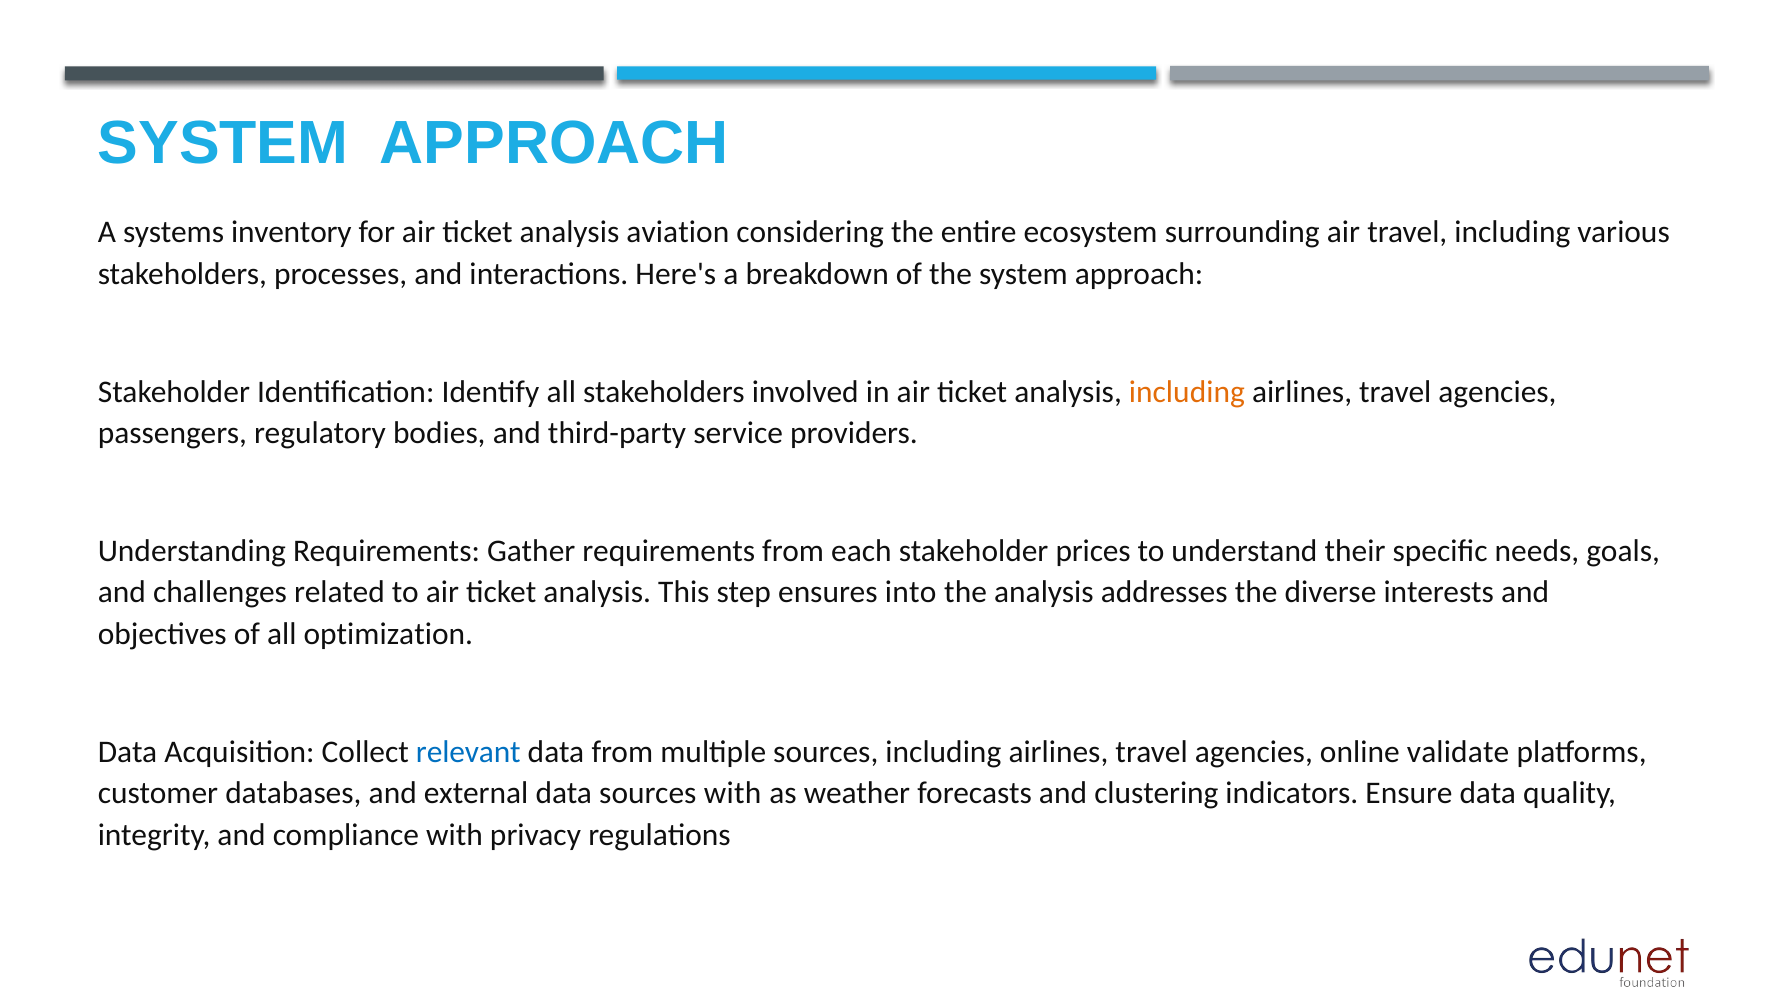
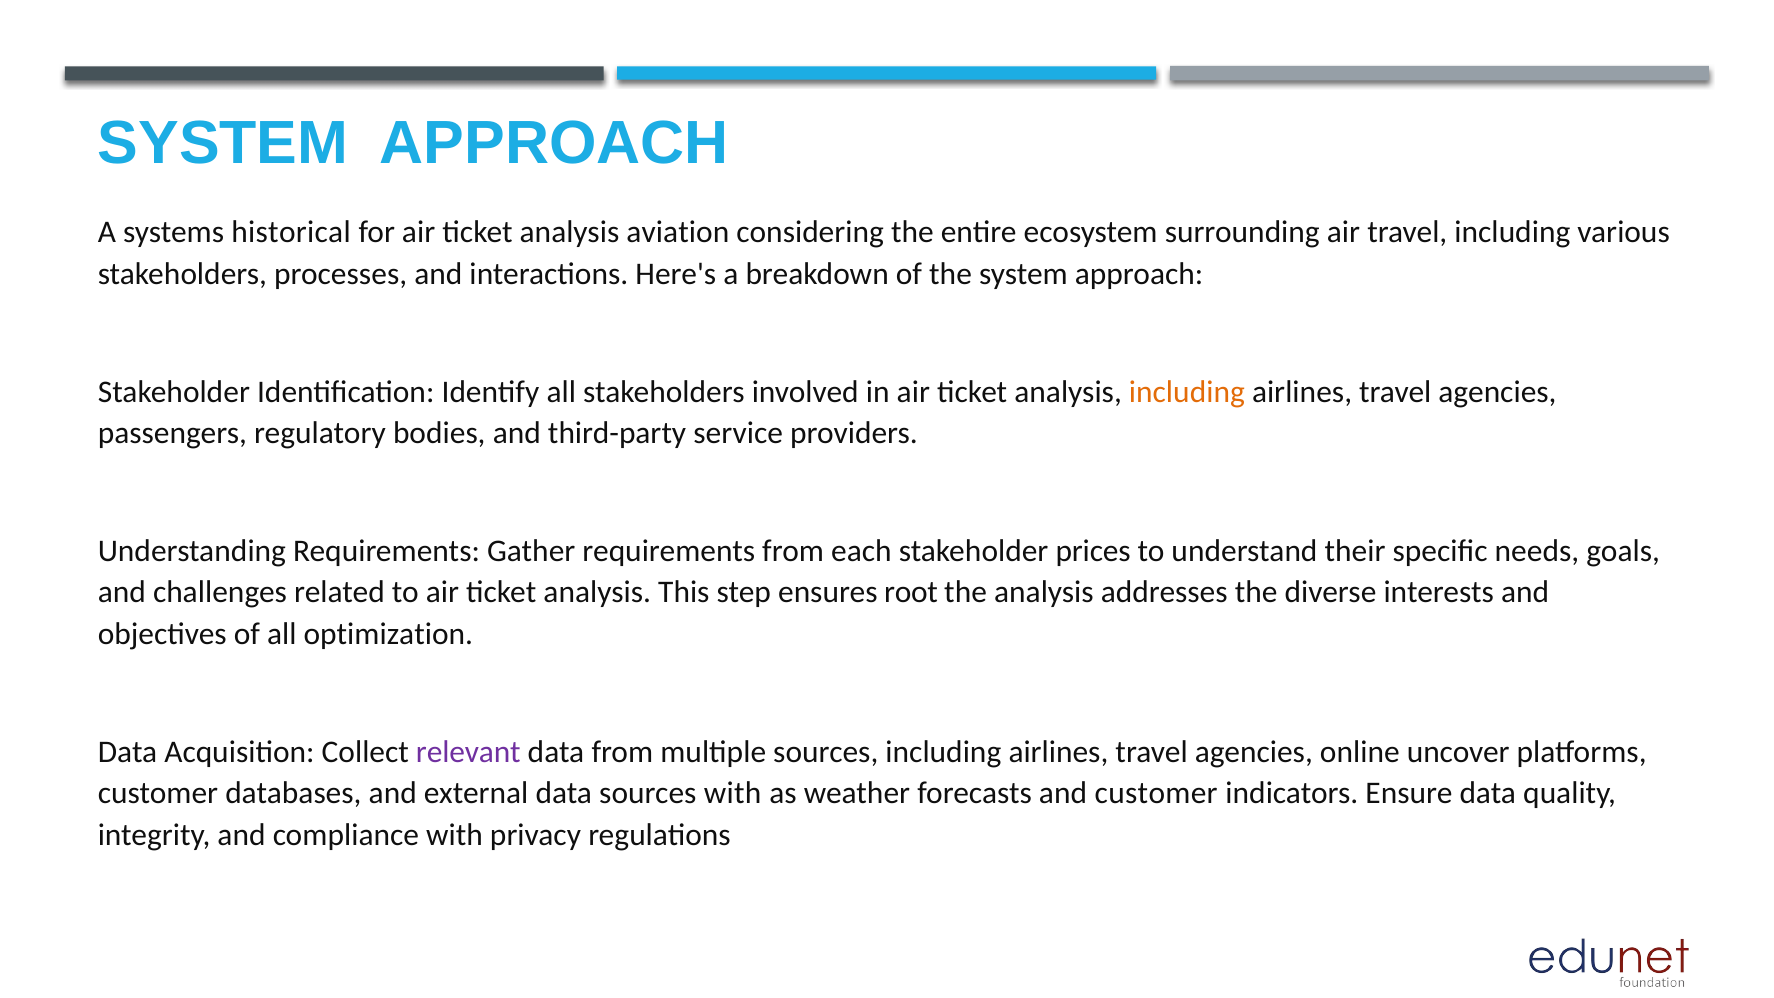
inventory: inventory -> historical (291, 232)
into: into -> root (911, 592)
relevant colour: blue -> purple (468, 752)
validate: validate -> uncover (1458, 752)
and clustering: clustering -> customer (1156, 793)
